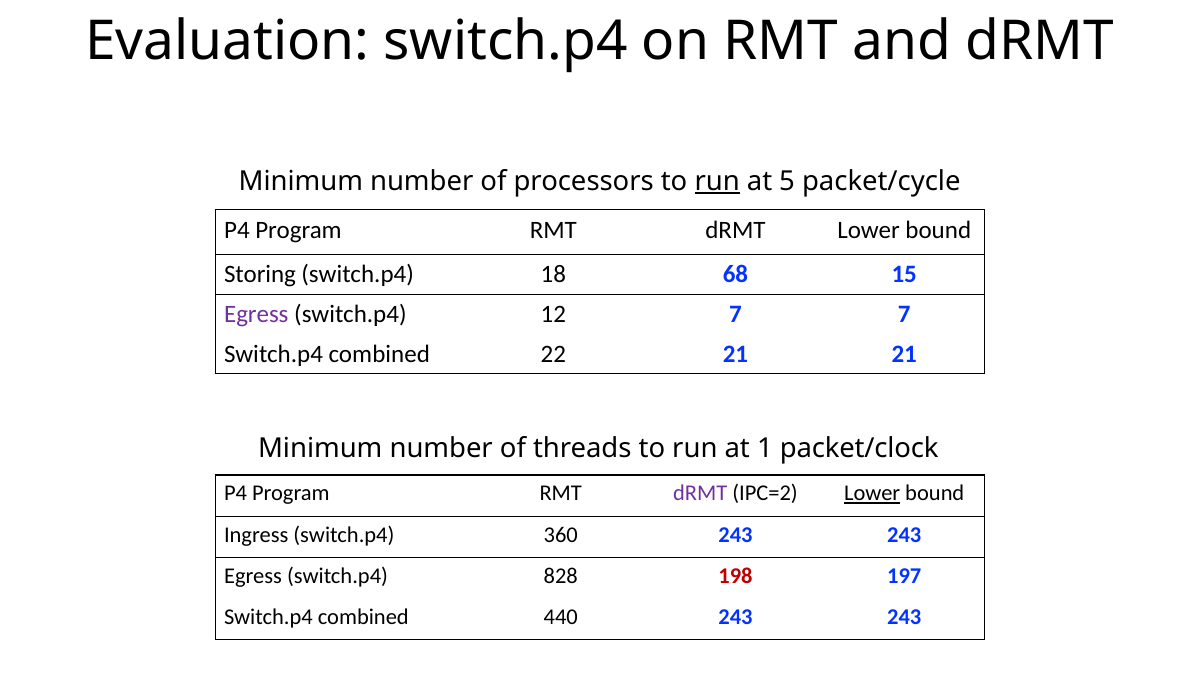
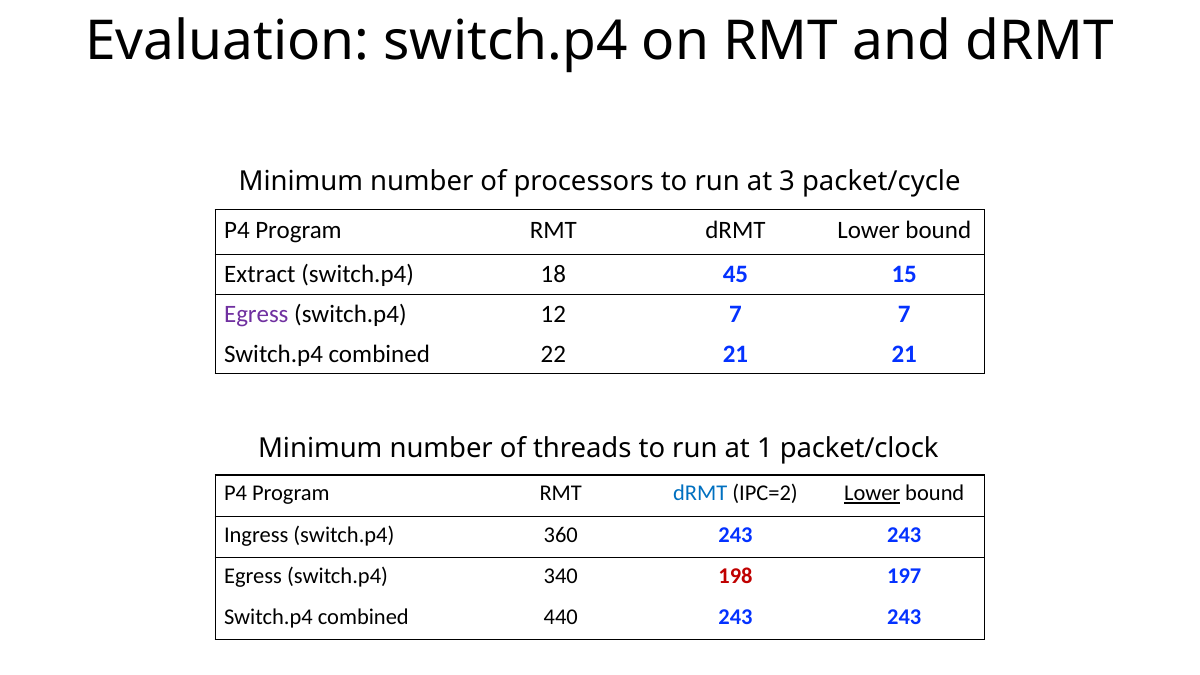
run underline: present -> none (717, 181)
5: 5 -> 3 (787, 181)
Storing: Storing -> Extract (260, 275)
68: 68 -> 45 (735, 275)
dRMT colour: purple -> blue (700, 493)
828: 828 -> 340 (561, 576)
